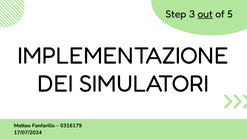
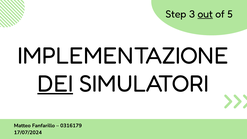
DEI underline: none -> present (55, 84)
